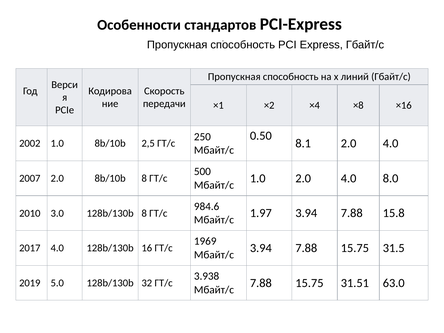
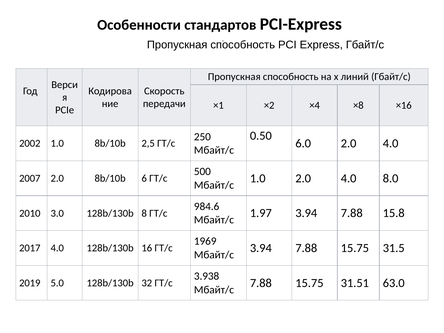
8.1: 8.1 -> 6.0 (303, 143)
8b/10b 8: 8 -> 6 (144, 178)
